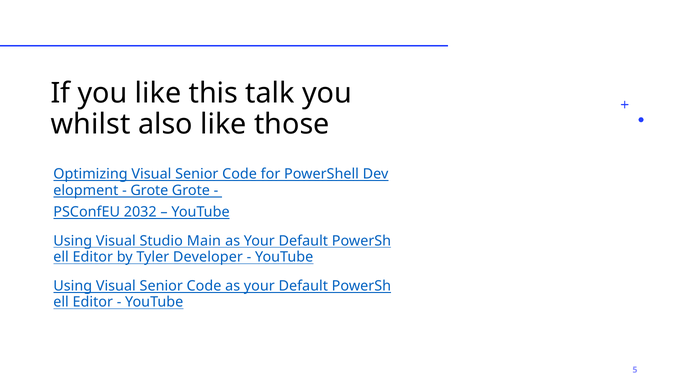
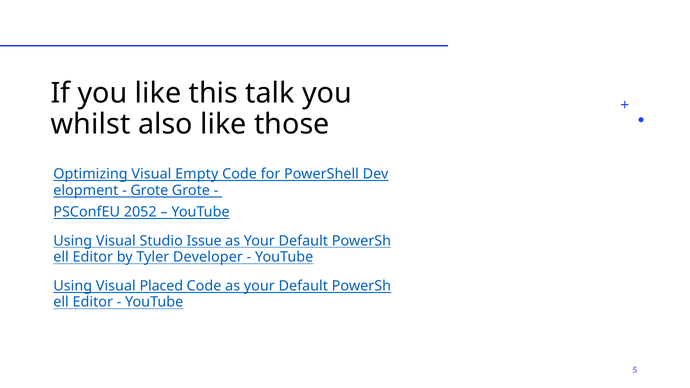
Optimizing Visual Senior: Senior -> Empty (197, 174)
2032: 2032 -> 2052 (140, 212)
Main: Main -> Issue (204, 241)
Using Visual Senior: Senior -> Placed (161, 286)
